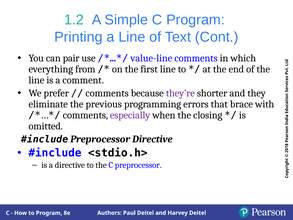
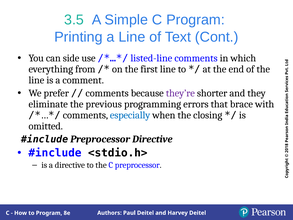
1.2: 1.2 -> 3.5 (74, 20)
pair: pair -> side (71, 58)
value-line: value-line -> listed-line (151, 58)
especially colour: purple -> blue (130, 115)
